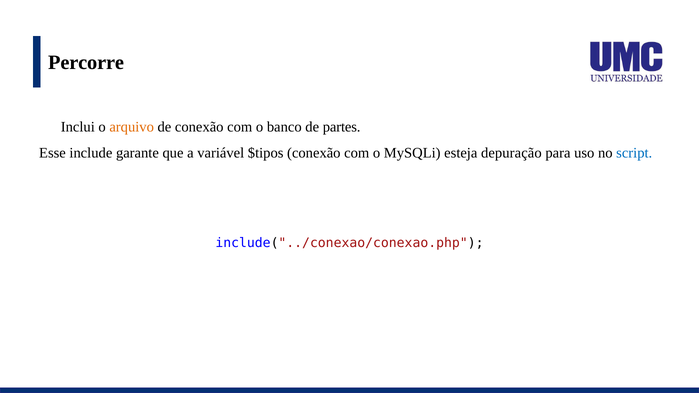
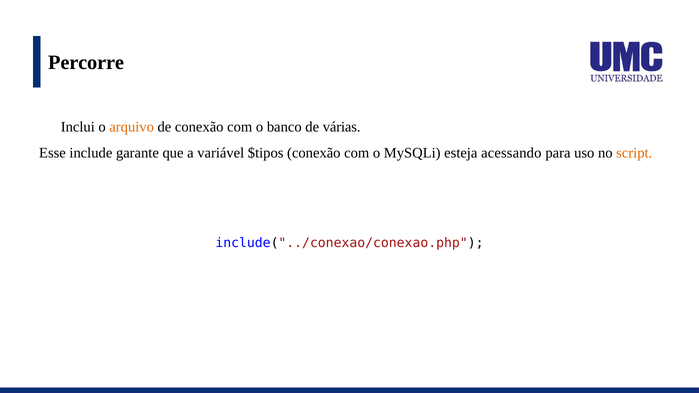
partes: partes -> várias (342, 127)
depuração: depuração -> acessando (511, 153)
script colour: blue -> orange (634, 153)
